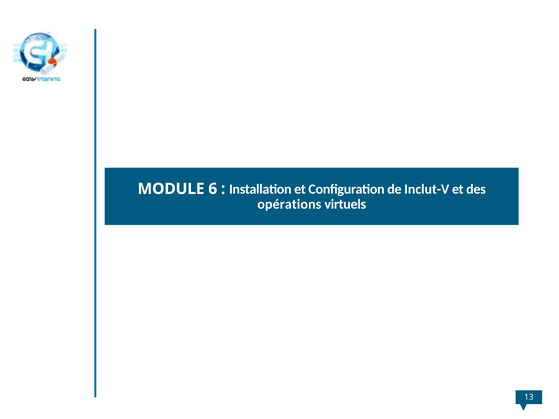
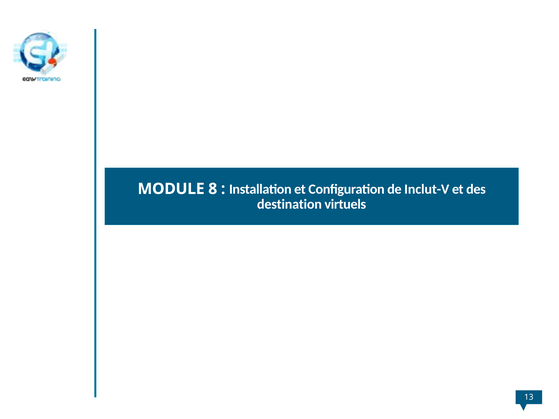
6: 6 -> 8 (213, 189)
opérations: opérations -> destination (289, 204)
